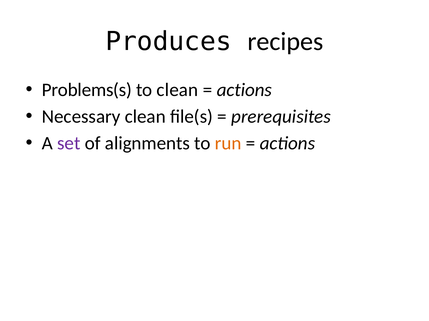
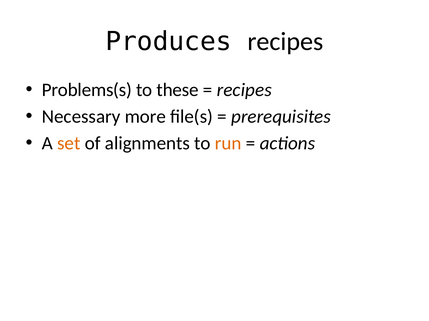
to clean: clean -> these (178, 90)
actions: actions -> recipes (244, 90)
Necessary clean: clean -> more (145, 117)
set colour: purple -> orange (69, 143)
